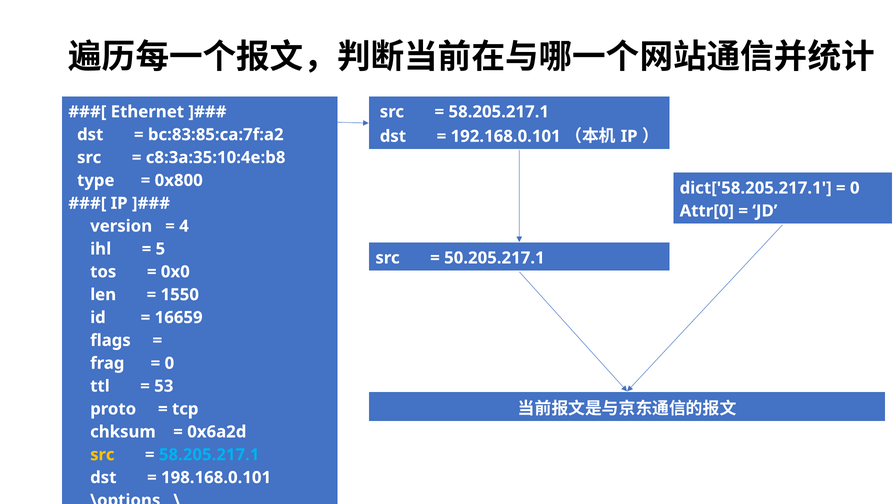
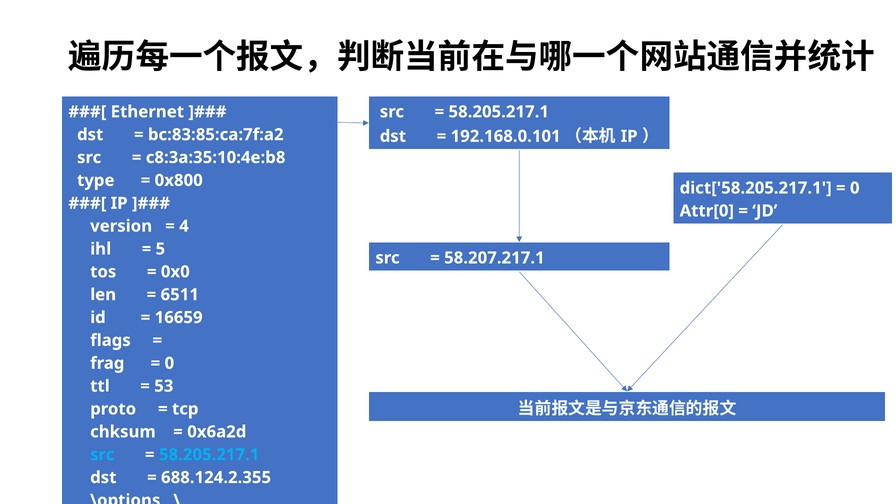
50.205.217.1: 50.205.217.1 -> 58.207.217.1 (494, 258)
1550: 1550 -> 6511 (180, 295)
src colour: yellow -> light blue (102, 455)
198.168.0.101: 198.168.0.101 -> 688.124.2.355 (216, 478)
